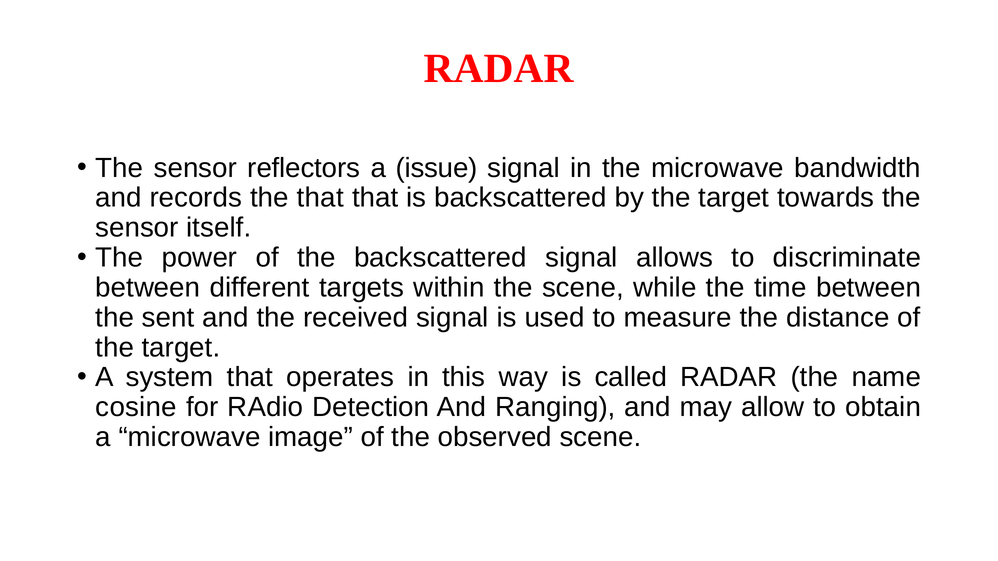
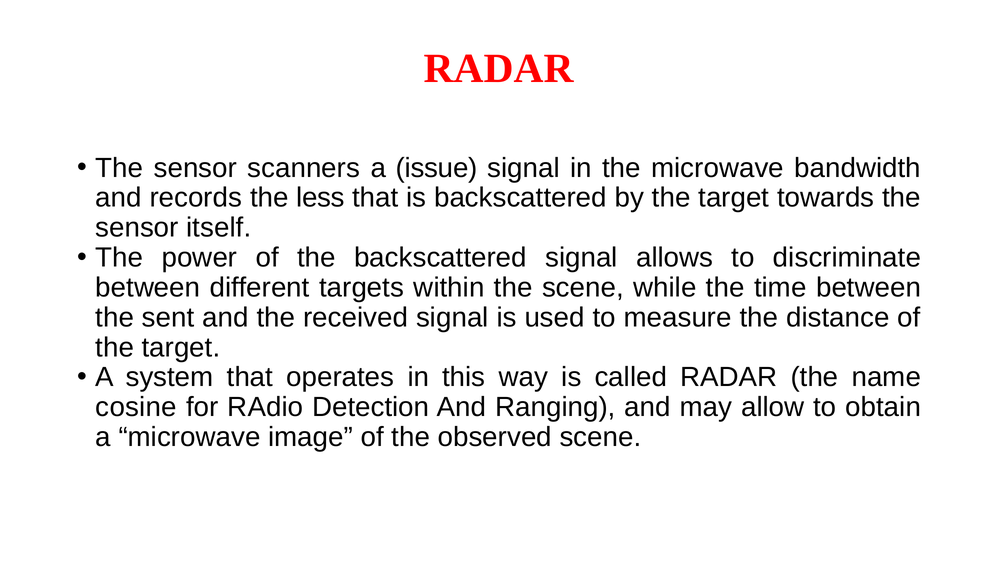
reflectors: reflectors -> scanners (304, 168)
the that: that -> less (320, 198)
